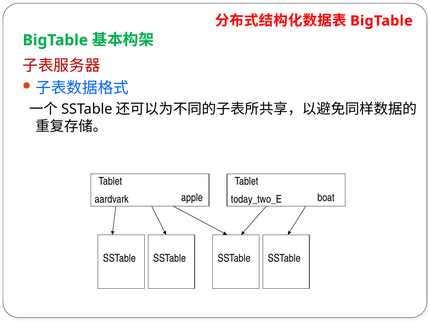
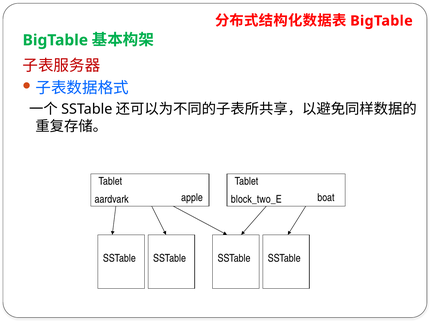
today_two_E: today_two_E -> block_two_E (256, 200)
